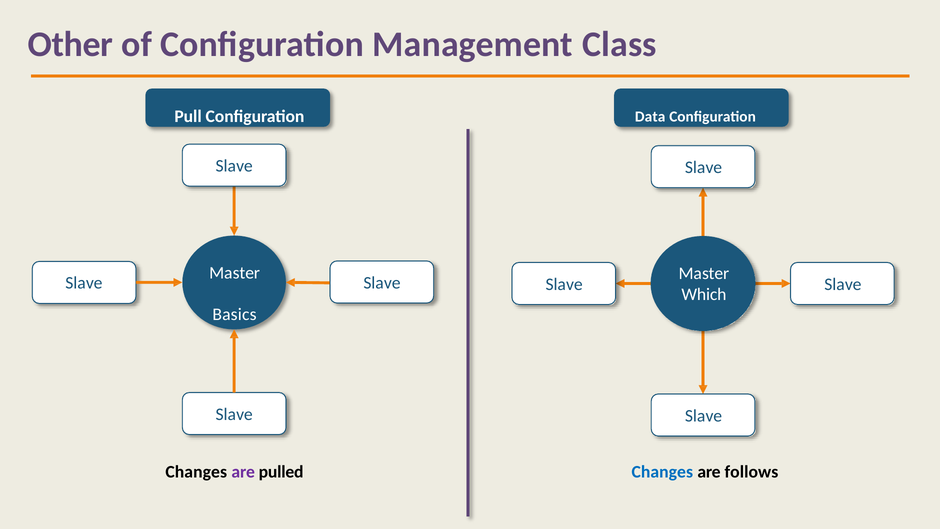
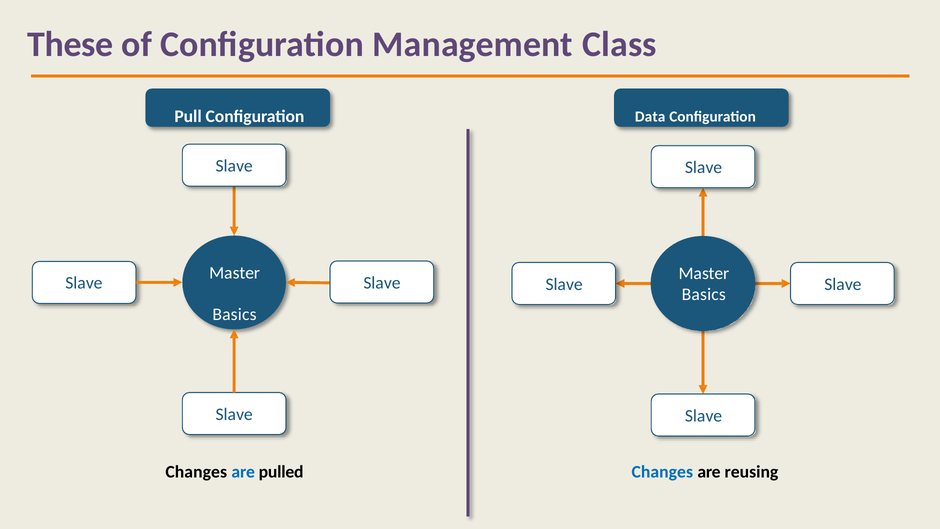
Other: Other -> These (70, 45)
Which: Which -> Basics (704, 294)
are colour: purple -> blue (243, 472)
follows: follows -> reusing (751, 472)
